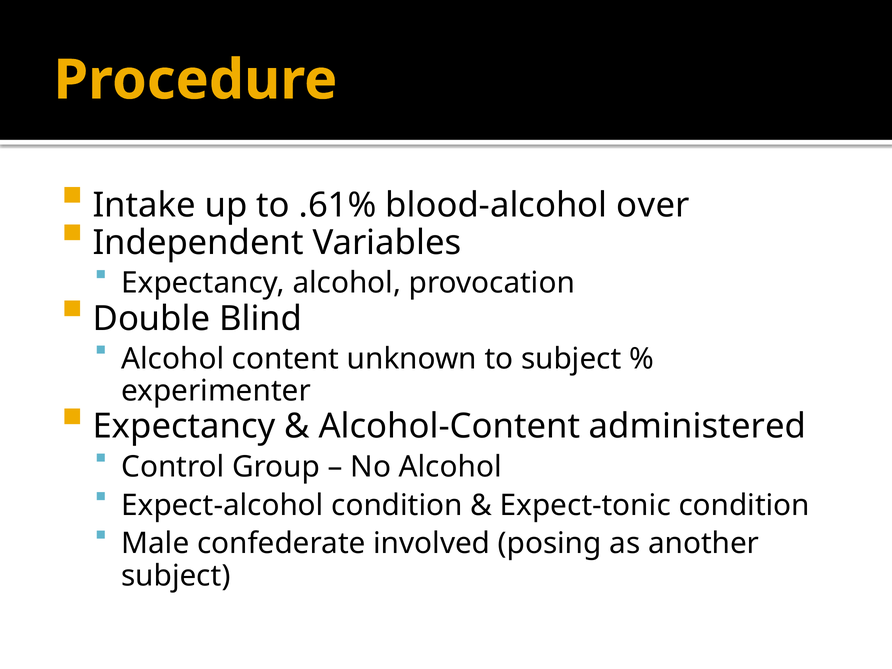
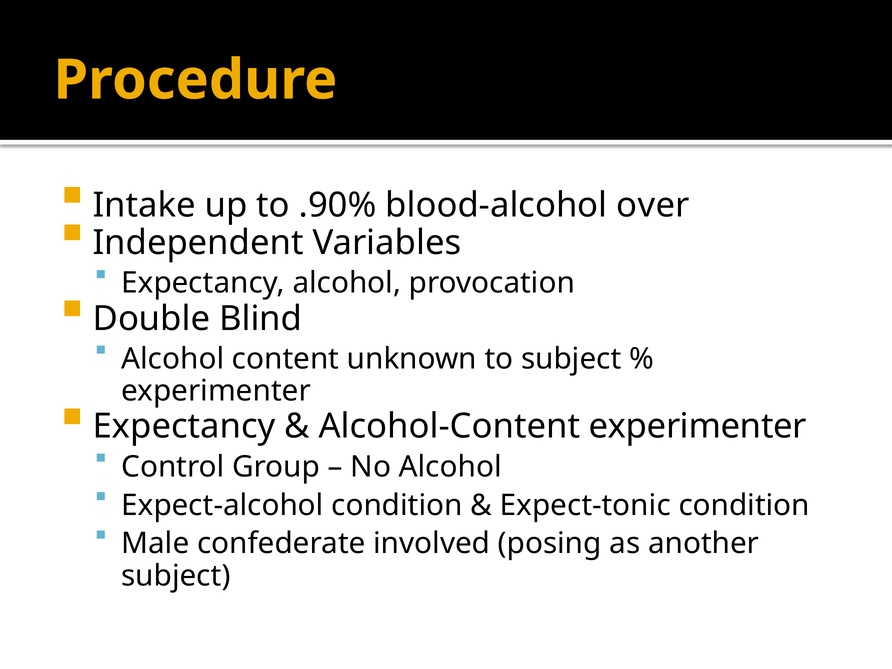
.61%: .61% -> .90% (338, 205)
Alcohol-Content administered: administered -> experimenter (698, 427)
